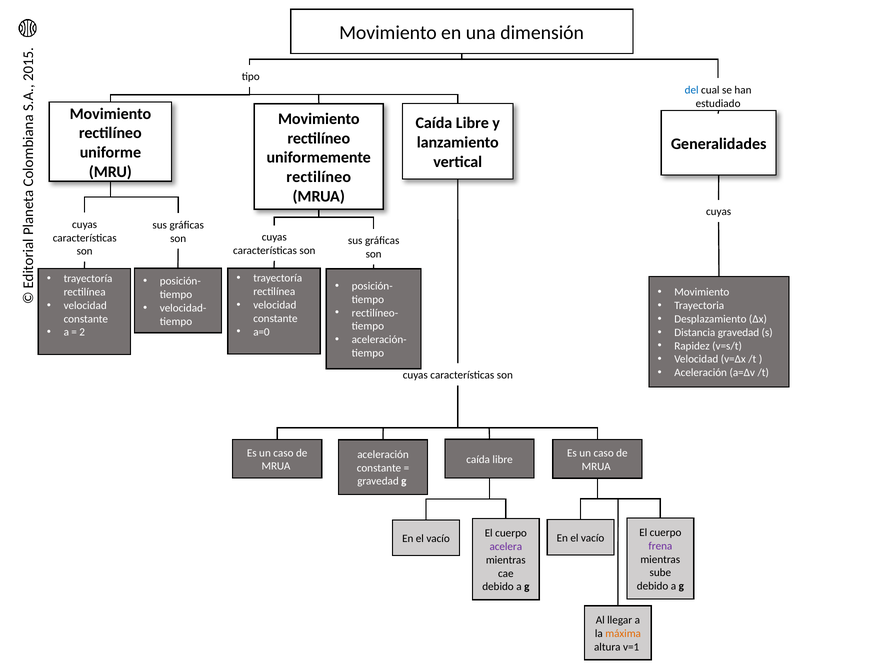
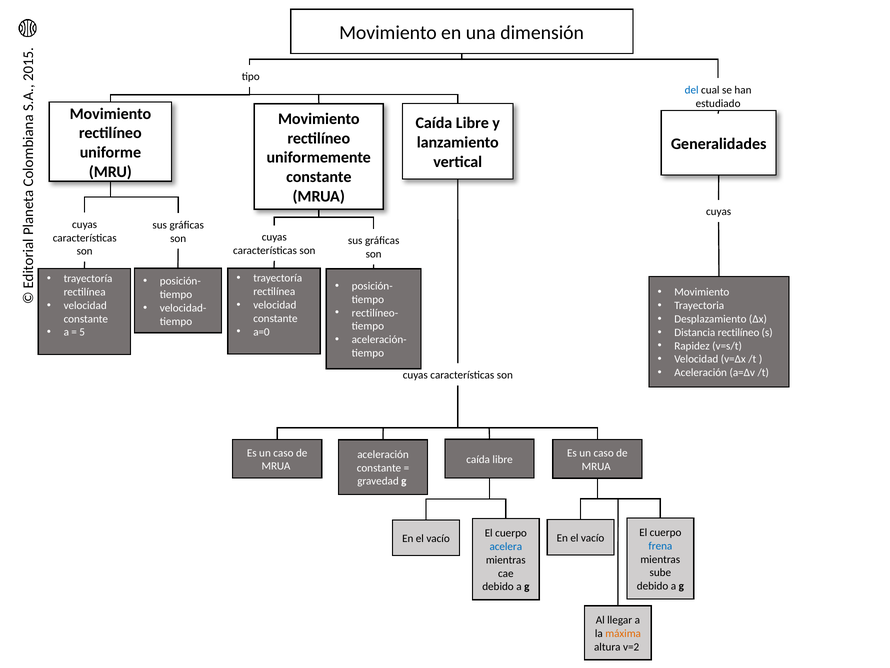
rectilíneo: rectilíneo -> constante (319, 177)
2: 2 -> 5 (82, 332)
Distancia gravedad: gravedad -> rectilíneo (739, 332)
frena colour: purple -> blue (660, 546)
acelera colour: purple -> blue (506, 546)
v=1: v=1 -> v=2 (631, 646)
